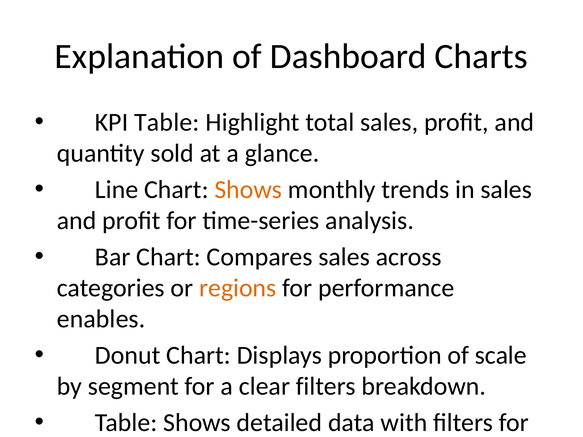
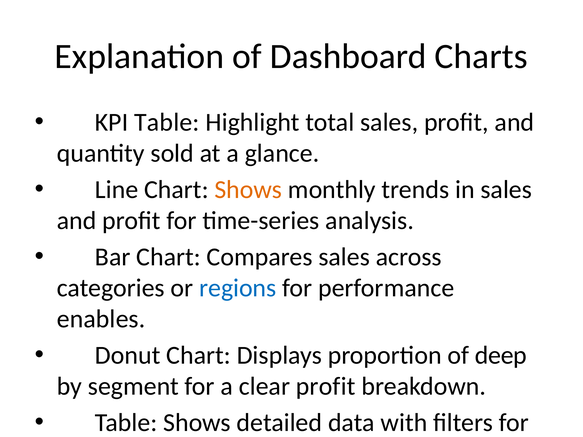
regions colour: orange -> blue (238, 288)
of scale: scale -> deep (501, 356)
clear filters: filters -> profit (326, 387)
